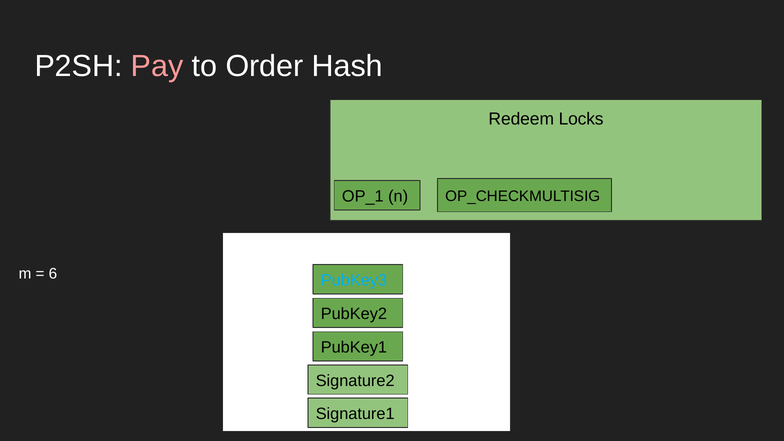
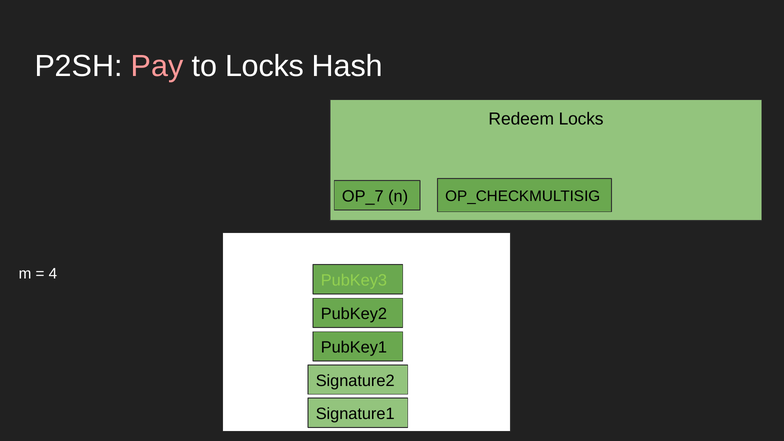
to Order: Order -> Locks (265, 66)
OP_1: OP_1 -> OP_7 (363, 196)
6: 6 -> 4 (53, 274)
PubKey3 colour: light blue -> light green (354, 280)
